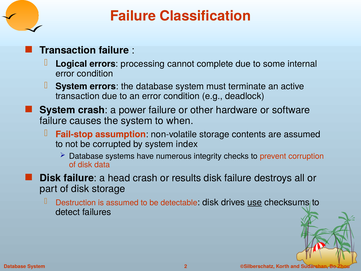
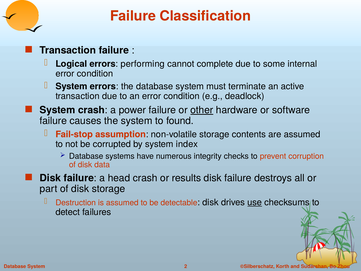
processing: processing -> performing (143, 64)
other underline: none -> present (202, 110)
when: when -> found (180, 121)
